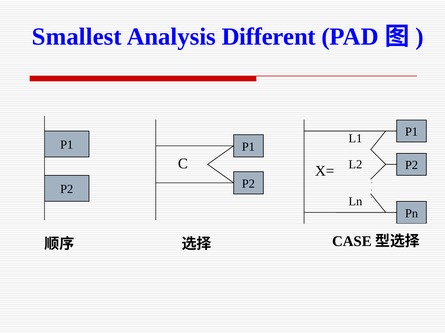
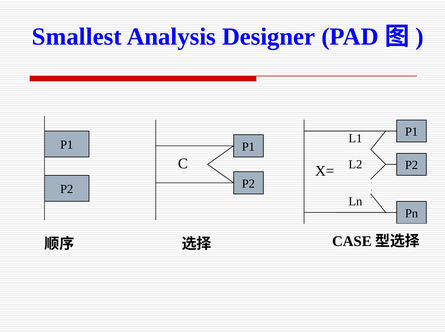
Different: Different -> Designer (269, 37)
